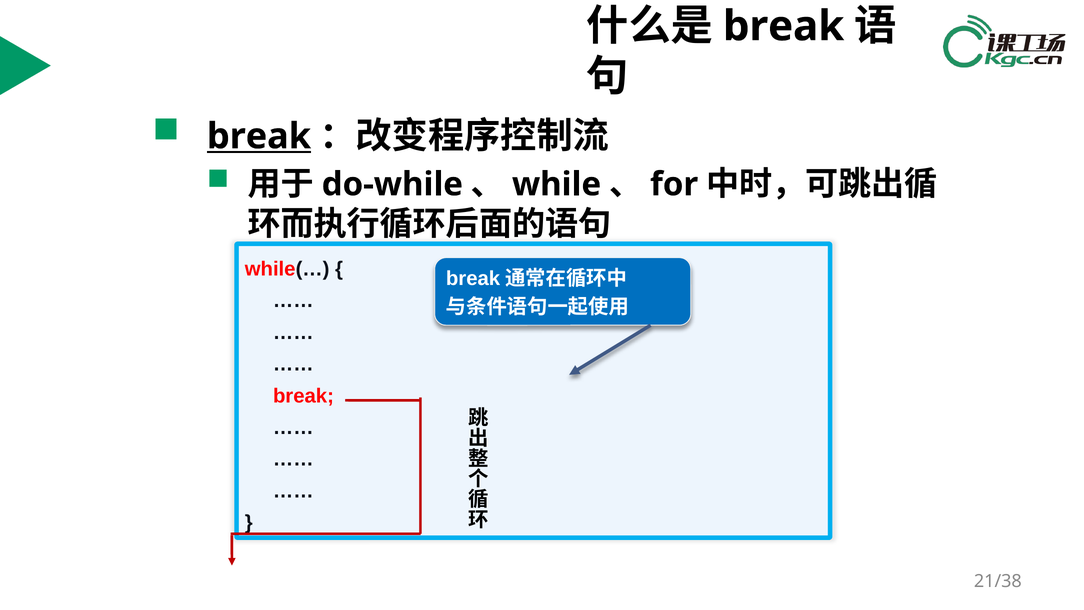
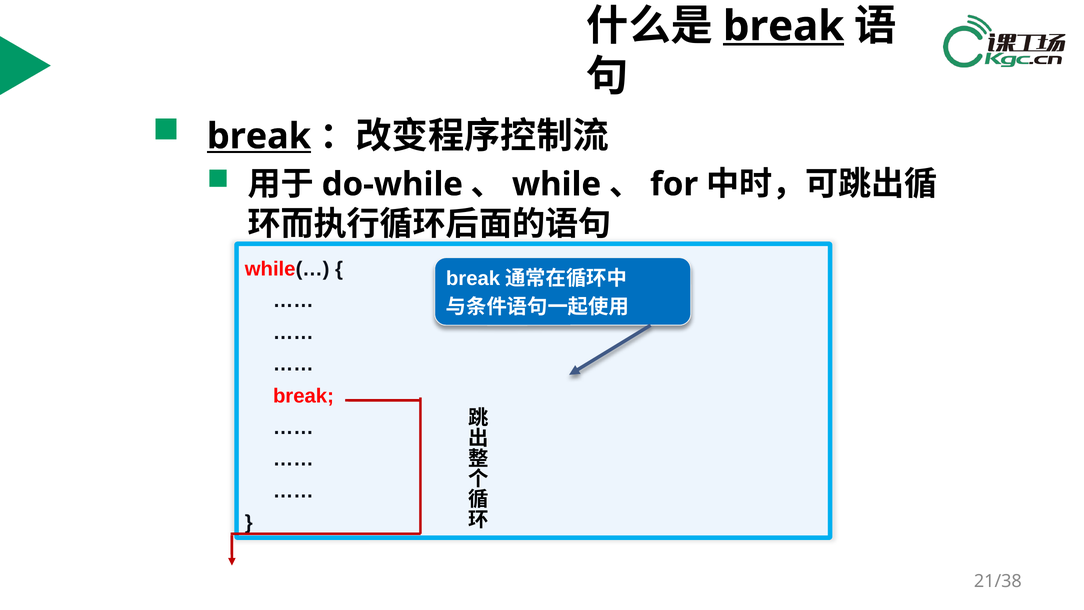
break underline: none -> present (784, 26)
